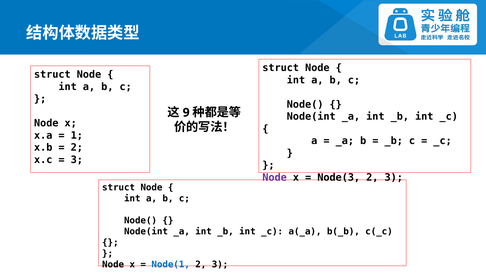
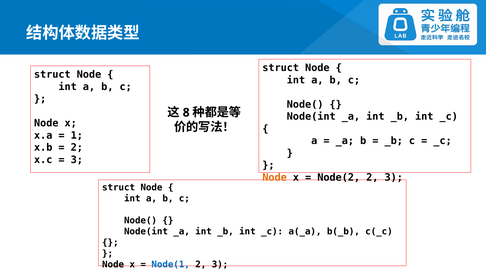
9: 9 -> 8 (186, 112)
Node colour: purple -> orange (275, 177)
Node(3: Node(3 -> Node(2 (339, 177)
